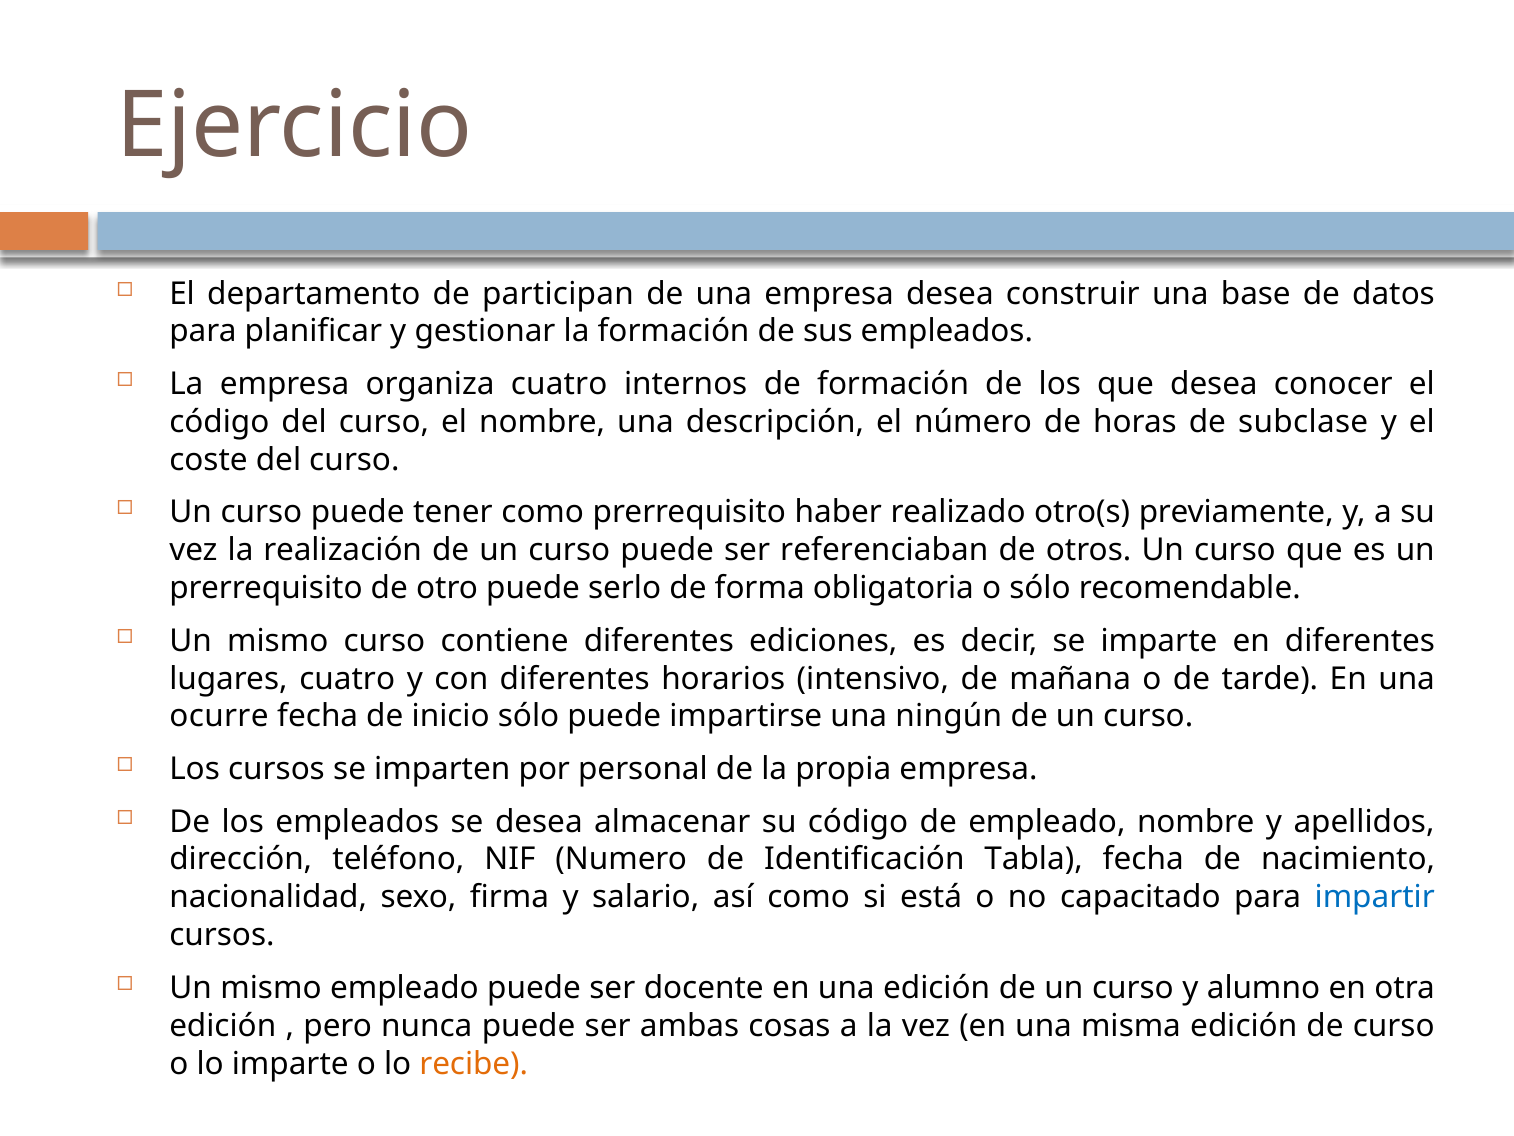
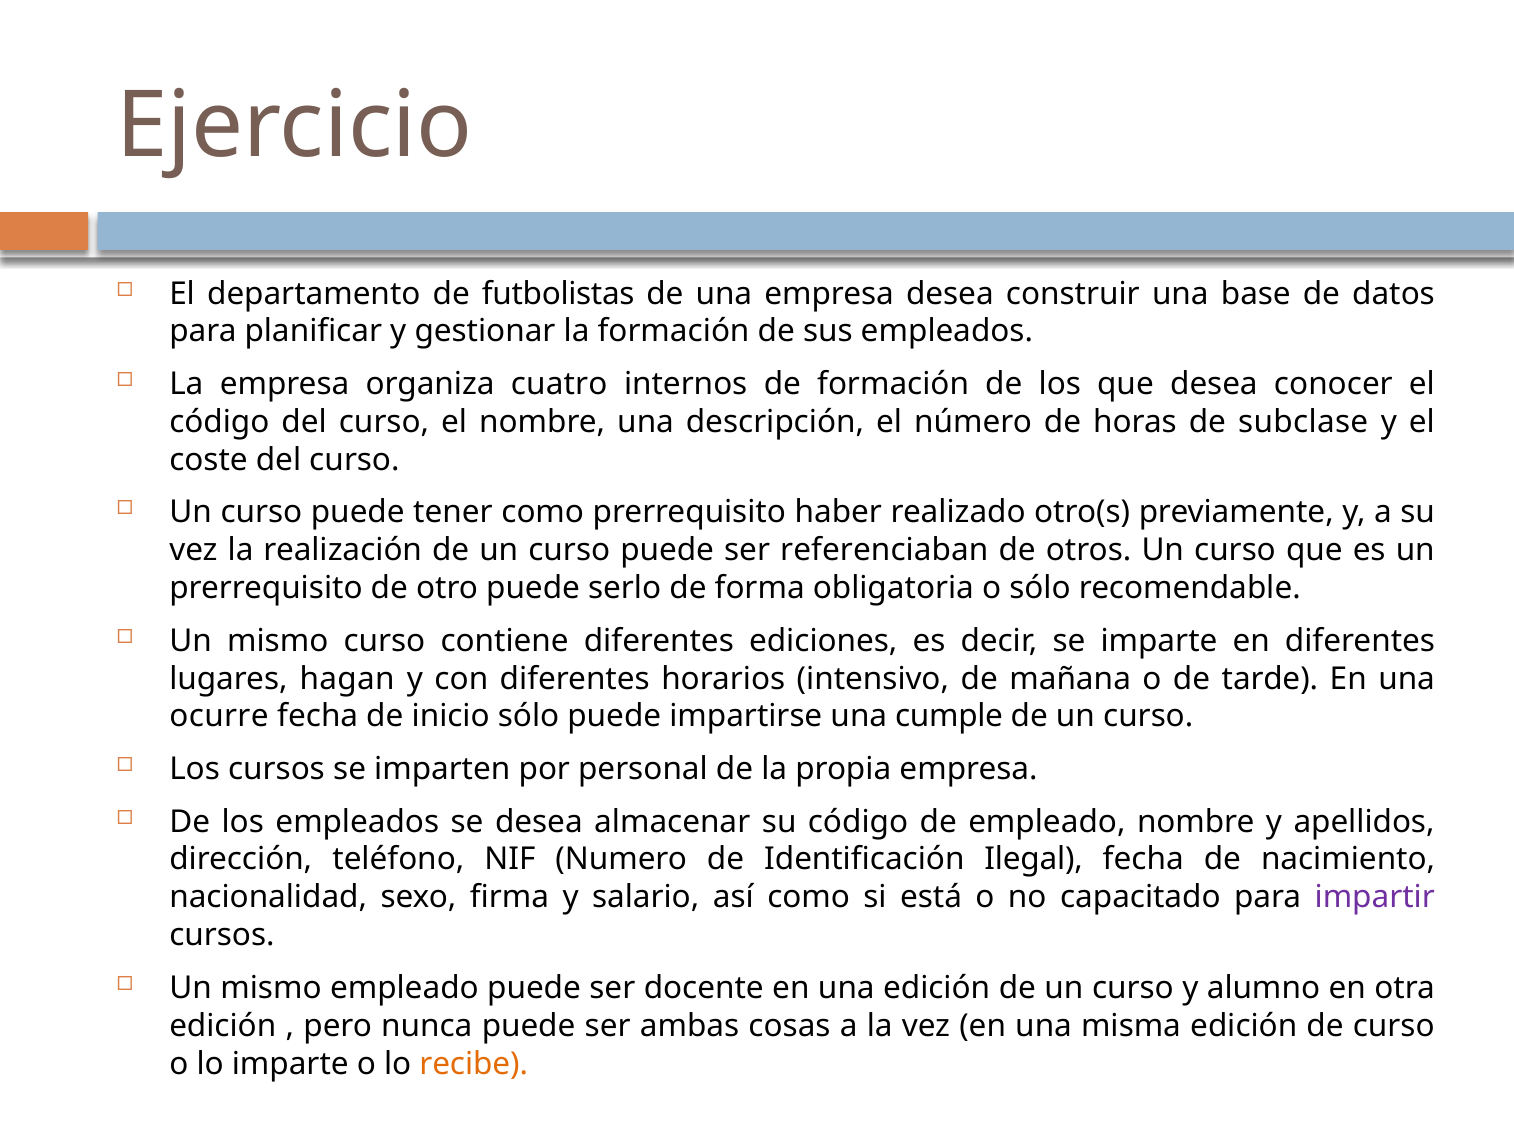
participan: participan -> futbolistas (558, 294)
lugares cuatro: cuatro -> hagan (347, 678)
ningún: ningún -> cumple (949, 716)
Tabla: Tabla -> Ilegal (1034, 859)
impartir colour: blue -> purple (1375, 897)
